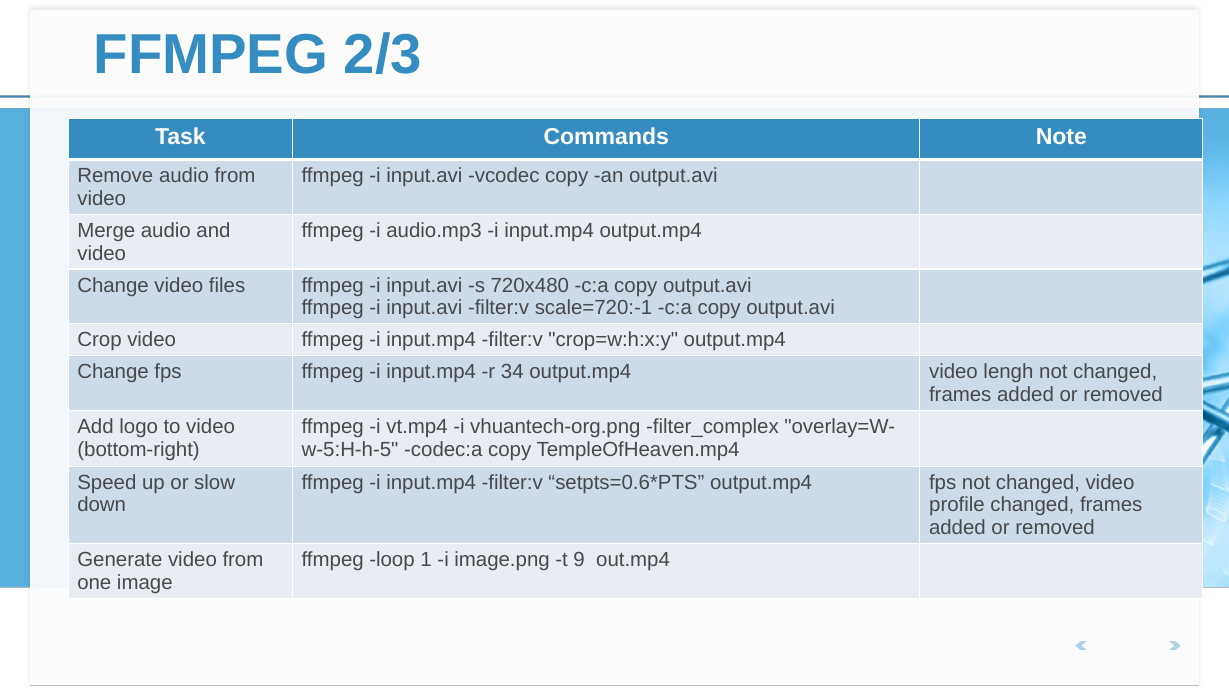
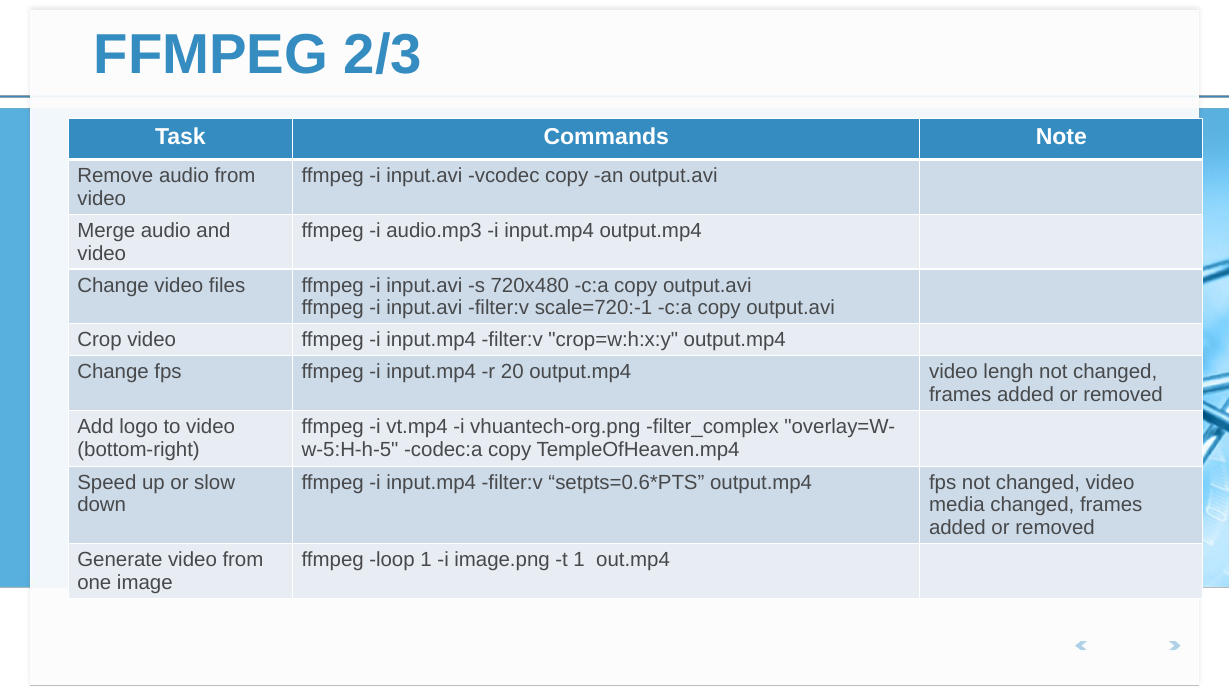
34: 34 -> 20 (512, 372)
profile: profile -> media (957, 505)
t 9: 9 -> 1 (579, 560)
